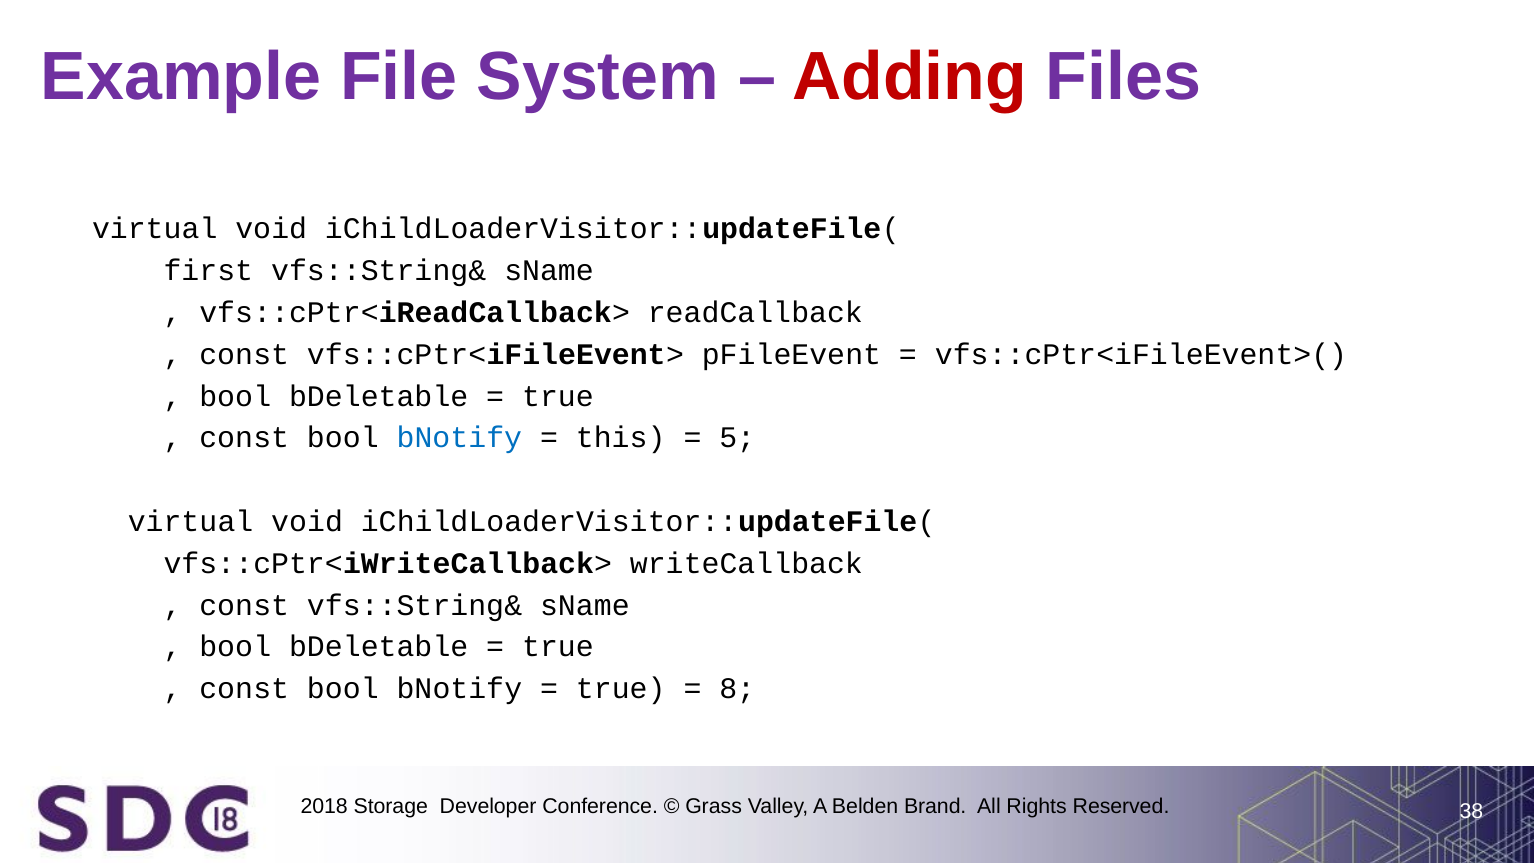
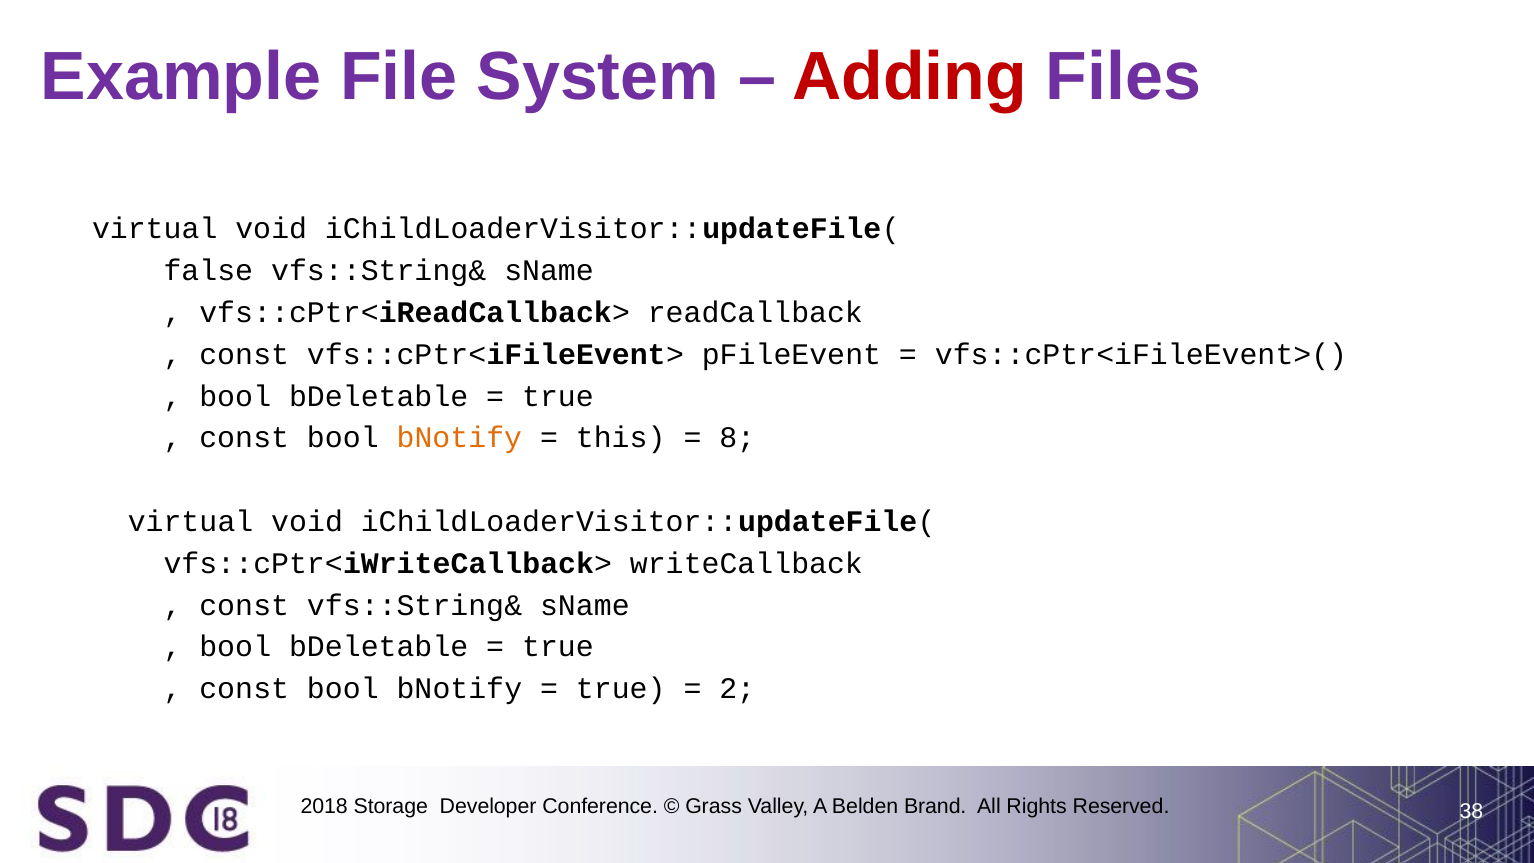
first: first -> false (208, 271)
bNotify colour: blue -> orange (459, 438)
5: 5 -> 8 (737, 438)
8: 8 -> 2 (737, 689)
